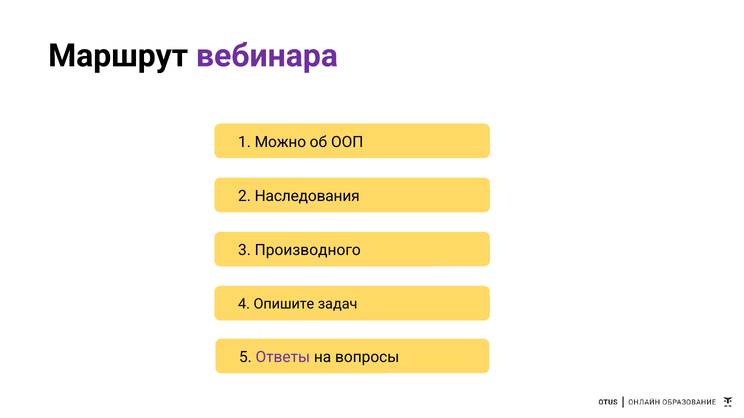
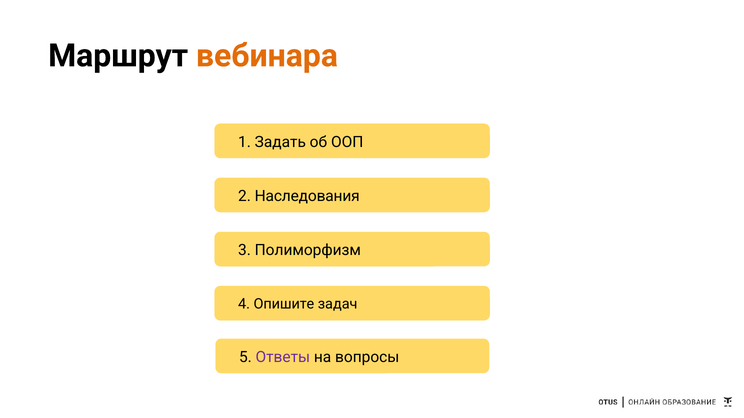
вебинара colour: purple -> orange (267, 56)
Можно: Можно -> Задать (280, 142)
Производного: Производного -> Полиморфизм (308, 250)
